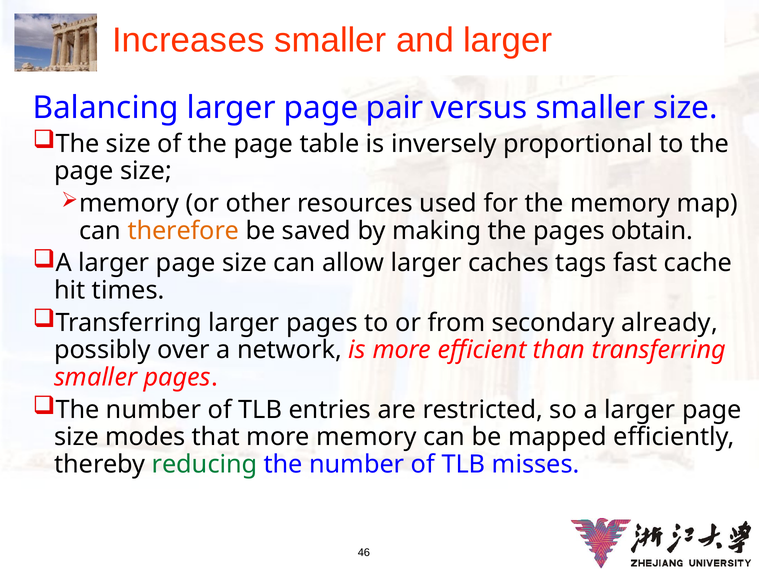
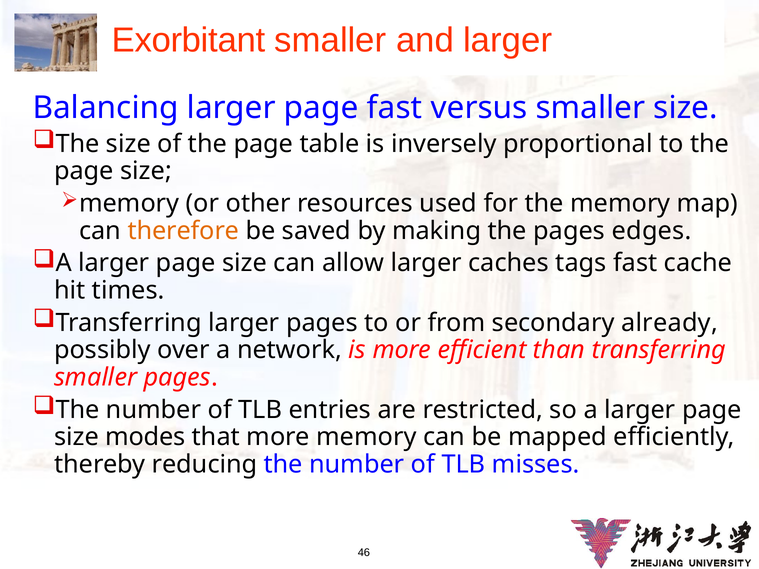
Increases: Increases -> Exorbitant (189, 40)
page pair: pair -> fast (394, 108)
obtain: obtain -> edges (652, 231)
reducing colour: green -> black (205, 464)
